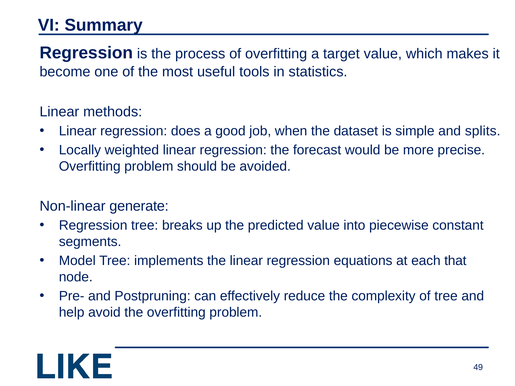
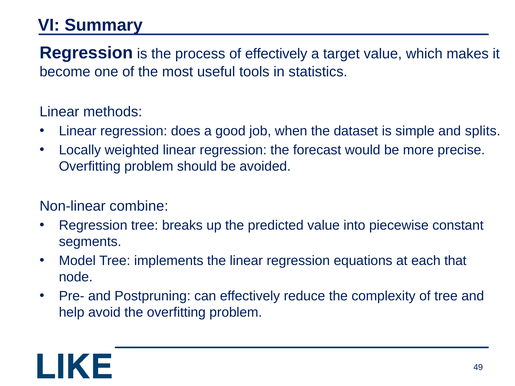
of overfitting: overfitting -> effectively (276, 54)
generate: generate -> combine (139, 206)
